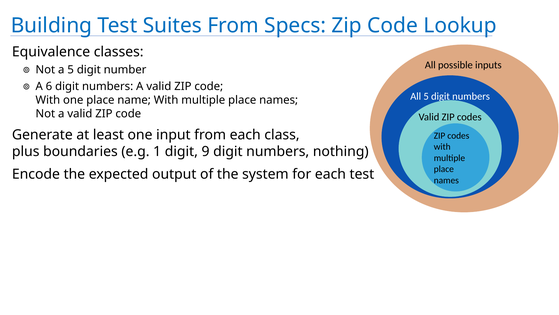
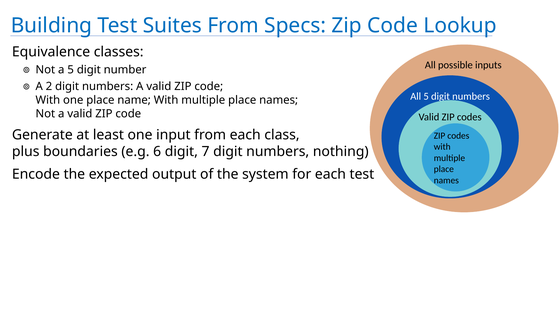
6: 6 -> 2 (49, 86)
1: 1 -> 6 (157, 151)
9: 9 -> 7 (206, 151)
